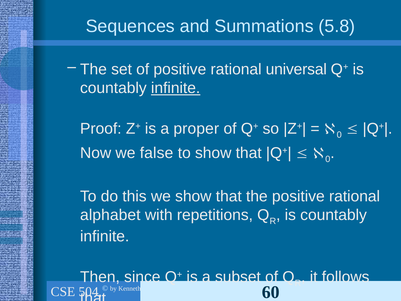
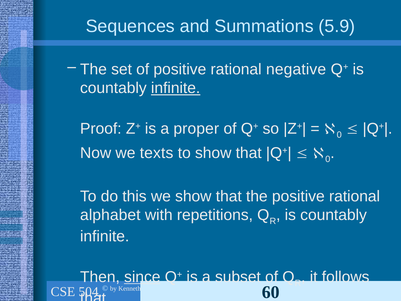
5.8: 5.8 -> 5.9 (337, 26)
universal: universal -> negative (296, 69)
false: false -> texts (157, 153)
since underline: none -> present (142, 277)
